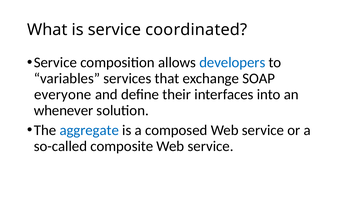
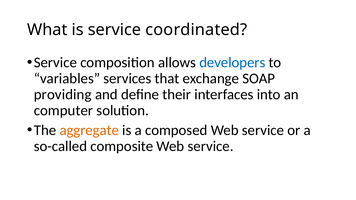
everyone: everyone -> providing (63, 95)
whenever: whenever -> computer (63, 111)
aggregate colour: blue -> orange (89, 130)
